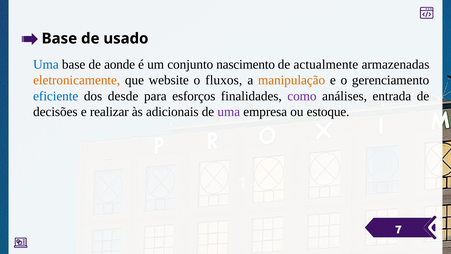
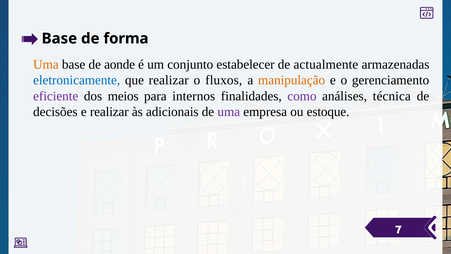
usado: usado -> forma (126, 38)
Uma colour: blue -> orange (46, 64)
nascimento: nascimento -> estabelecer (246, 64)
eletronicamente colour: orange -> blue (77, 80)
que website: website -> realizar (169, 80)
eficiente colour: blue -> purple (56, 96)
desde: desde -> meios (123, 96)
esforços: esforços -> internos (194, 96)
entrada: entrada -> técnica (392, 96)
